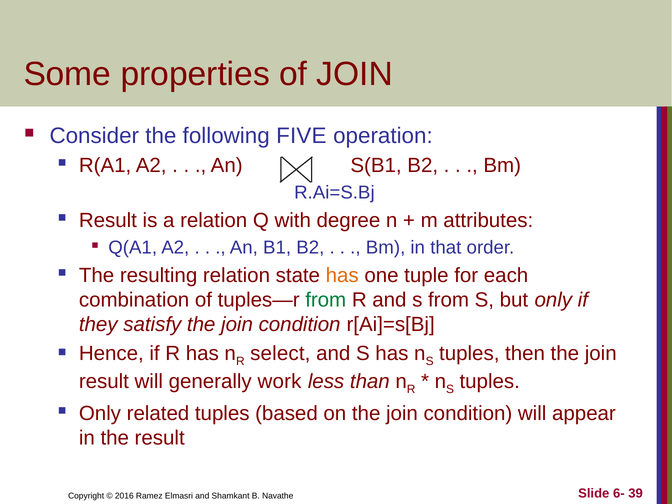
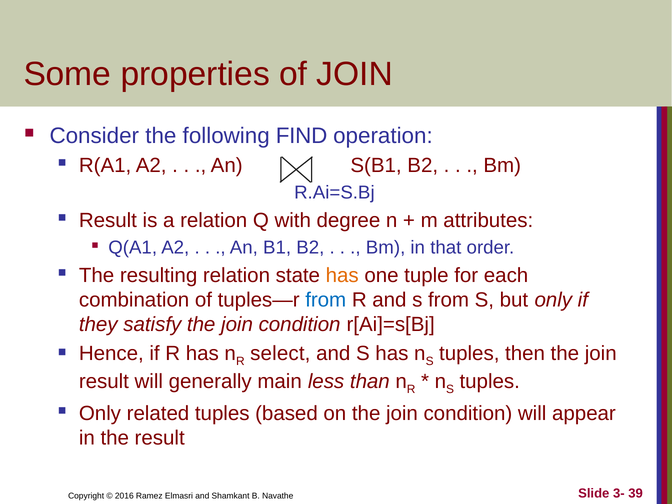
FIVE: FIVE -> FIND (302, 136)
from colour: green -> blue (326, 300)
work: work -> main (280, 381)
6-: 6- -> 3- (619, 494)
